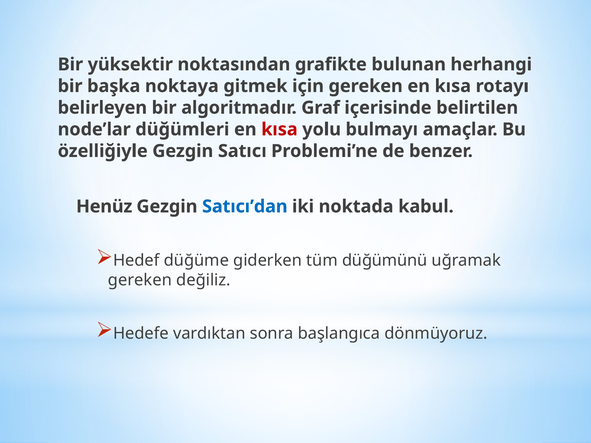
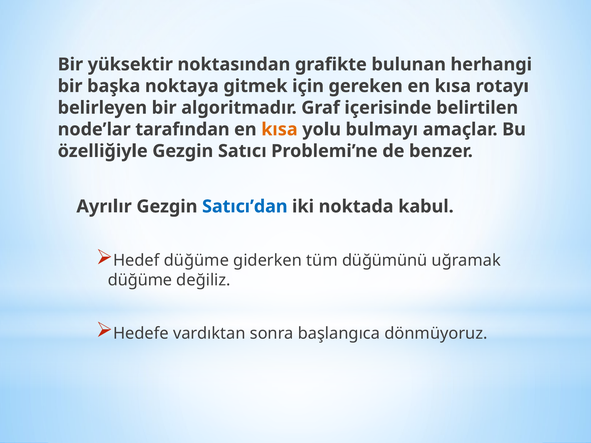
düğümleri: düğümleri -> tarafından (182, 129)
kısa colour: red -> orange (279, 129)
Henüz: Henüz -> Ayrılır (104, 207)
gereken: gereken -> düğüme (140, 280)
